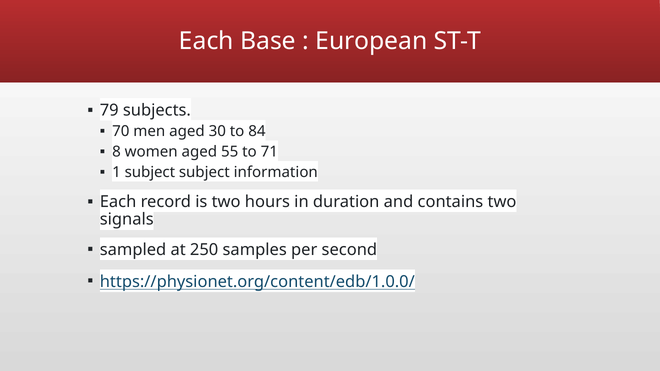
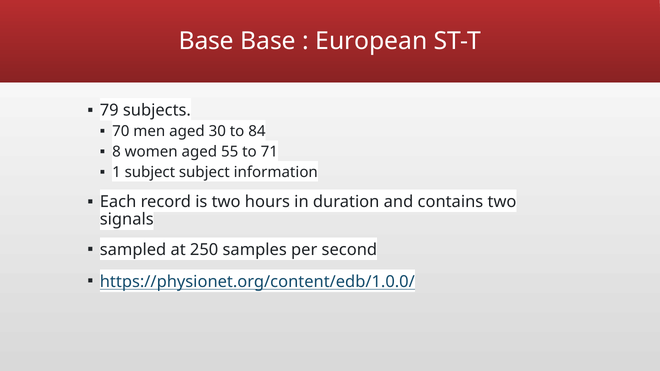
Each: Each -> Base (206, 41)
